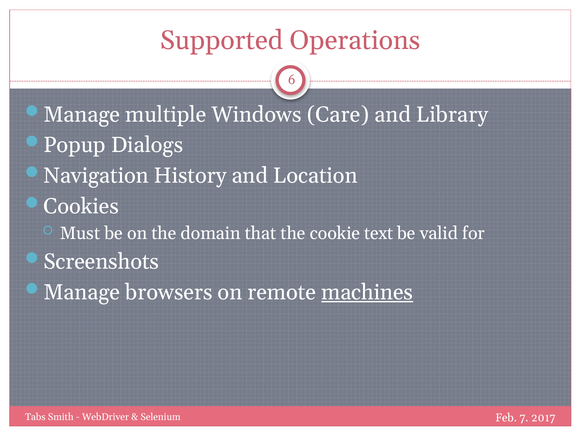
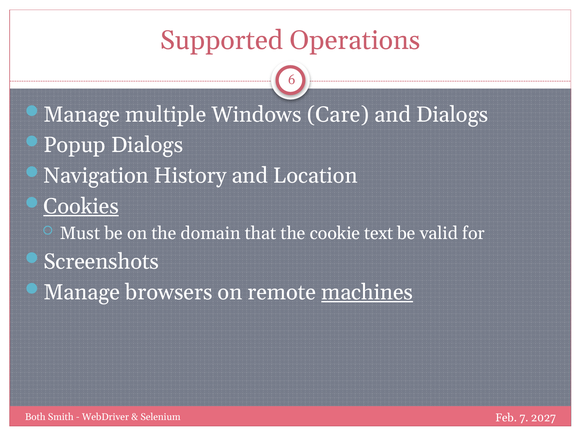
and Library: Library -> Dialogs (452, 114)
Cookies underline: none -> present (81, 206)
Tabs: Tabs -> Both (35, 417)
2017: 2017 -> 2027 (543, 417)
